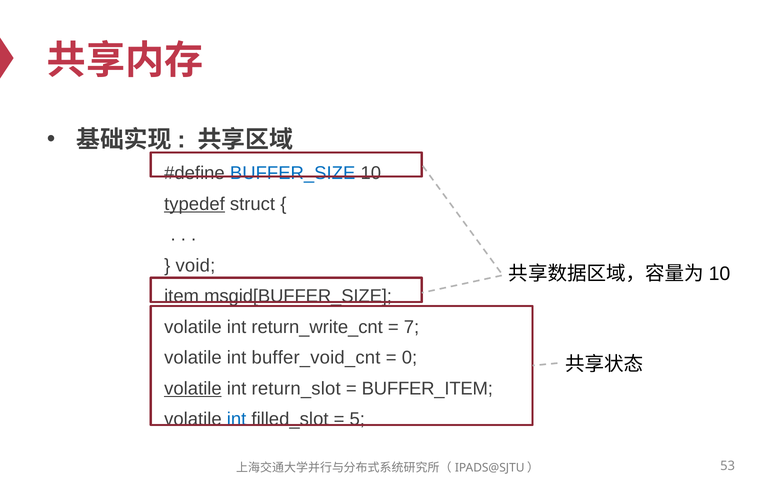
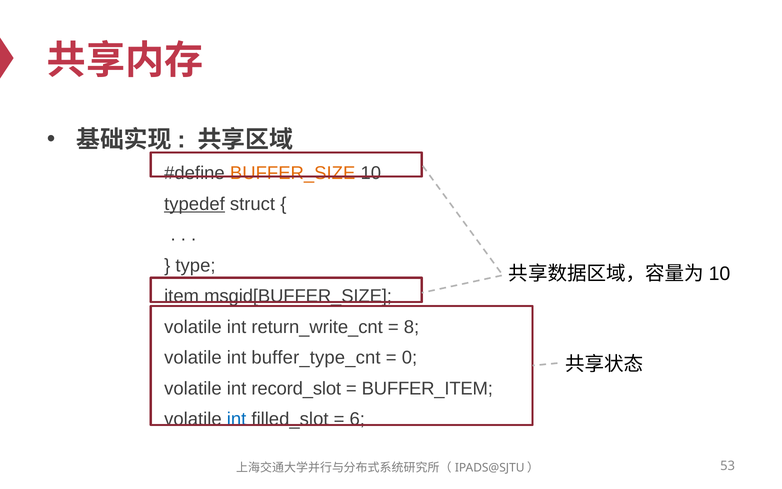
BUFFER_SIZE colour: blue -> orange (293, 173)
void: void -> type (195, 265)
7: 7 -> 8 (411, 327)
buffer_void_cnt: buffer_void_cnt -> buffer_type_cnt (316, 358)
volatile underline: present -> none (193, 388)
return_slot: return_slot -> record_slot (296, 388)
5: 5 -> 6 (357, 419)
